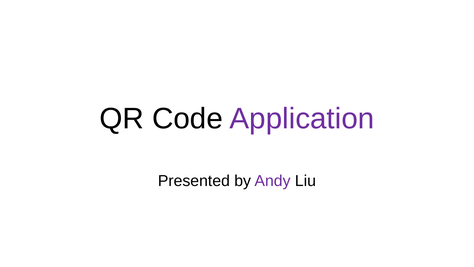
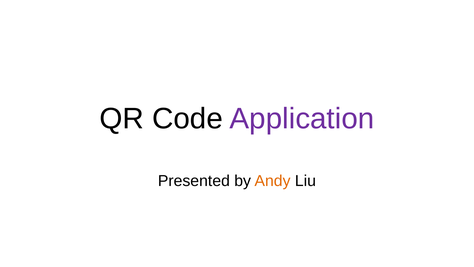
Andy colour: purple -> orange (272, 181)
